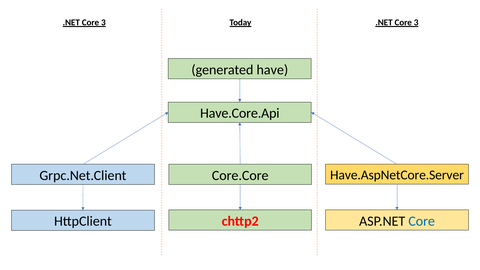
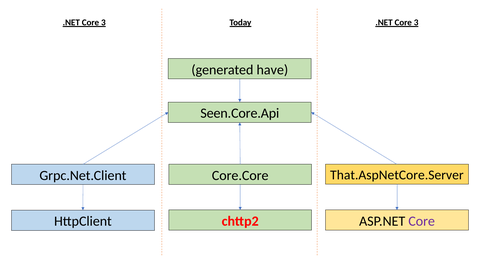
Have.Core.Api: Have.Core.Api -> Seen.Core.Api (240, 113)
Have.AspNetCore.Server: Have.AspNetCore.Server -> That.AspNetCore.Server (397, 175)
Core colour: blue -> purple (422, 221)
